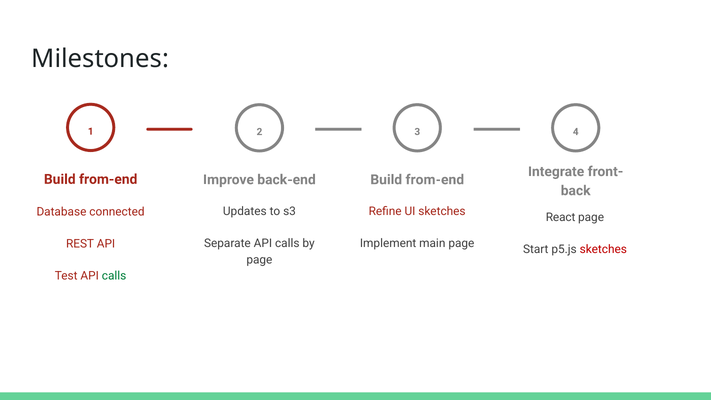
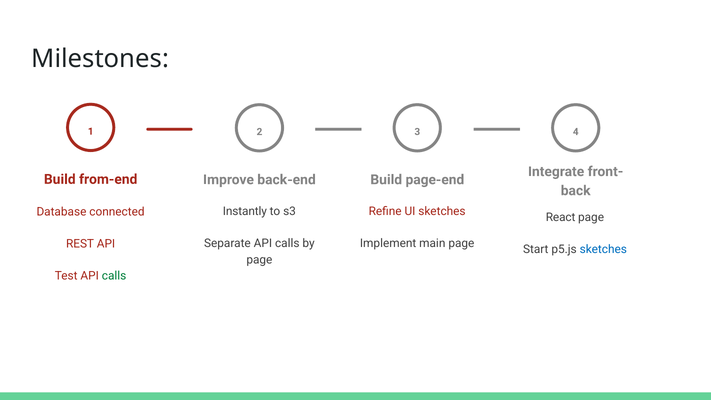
from-end: from-end -> page-end (435, 180)
Updates: Updates -> Instantly (245, 211)
sketches colour: red -> blue (603, 249)
